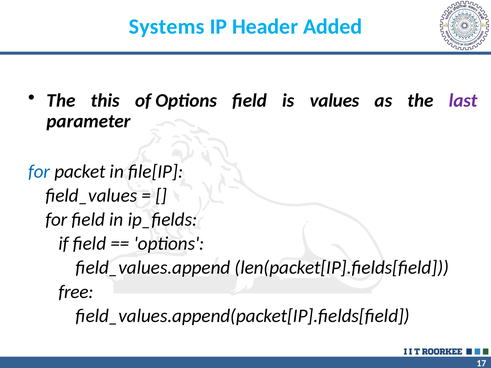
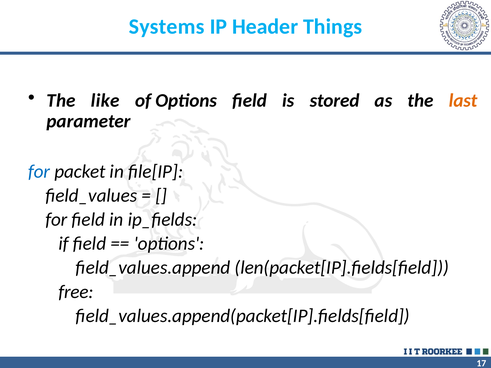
Added: Added -> Things (333, 27)
this: this -> like (105, 101)
values: values -> stored (335, 101)
last colour: purple -> orange (463, 101)
